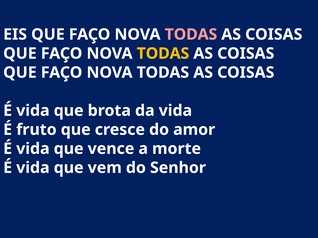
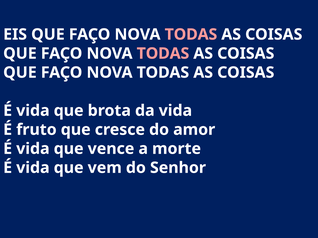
TODAS colour: yellow -> pink (163, 54)
